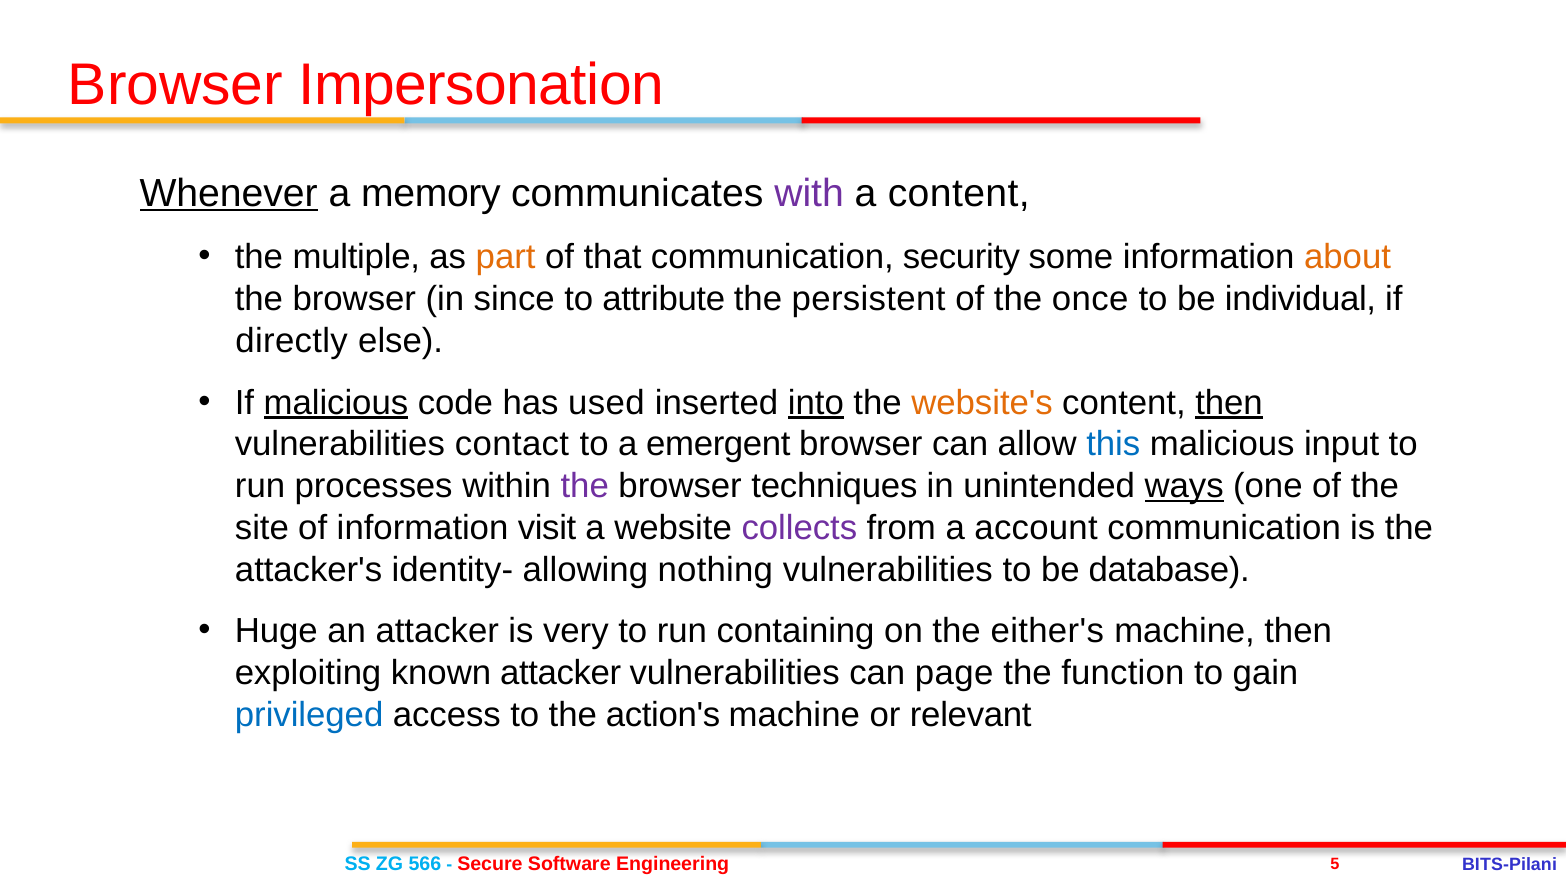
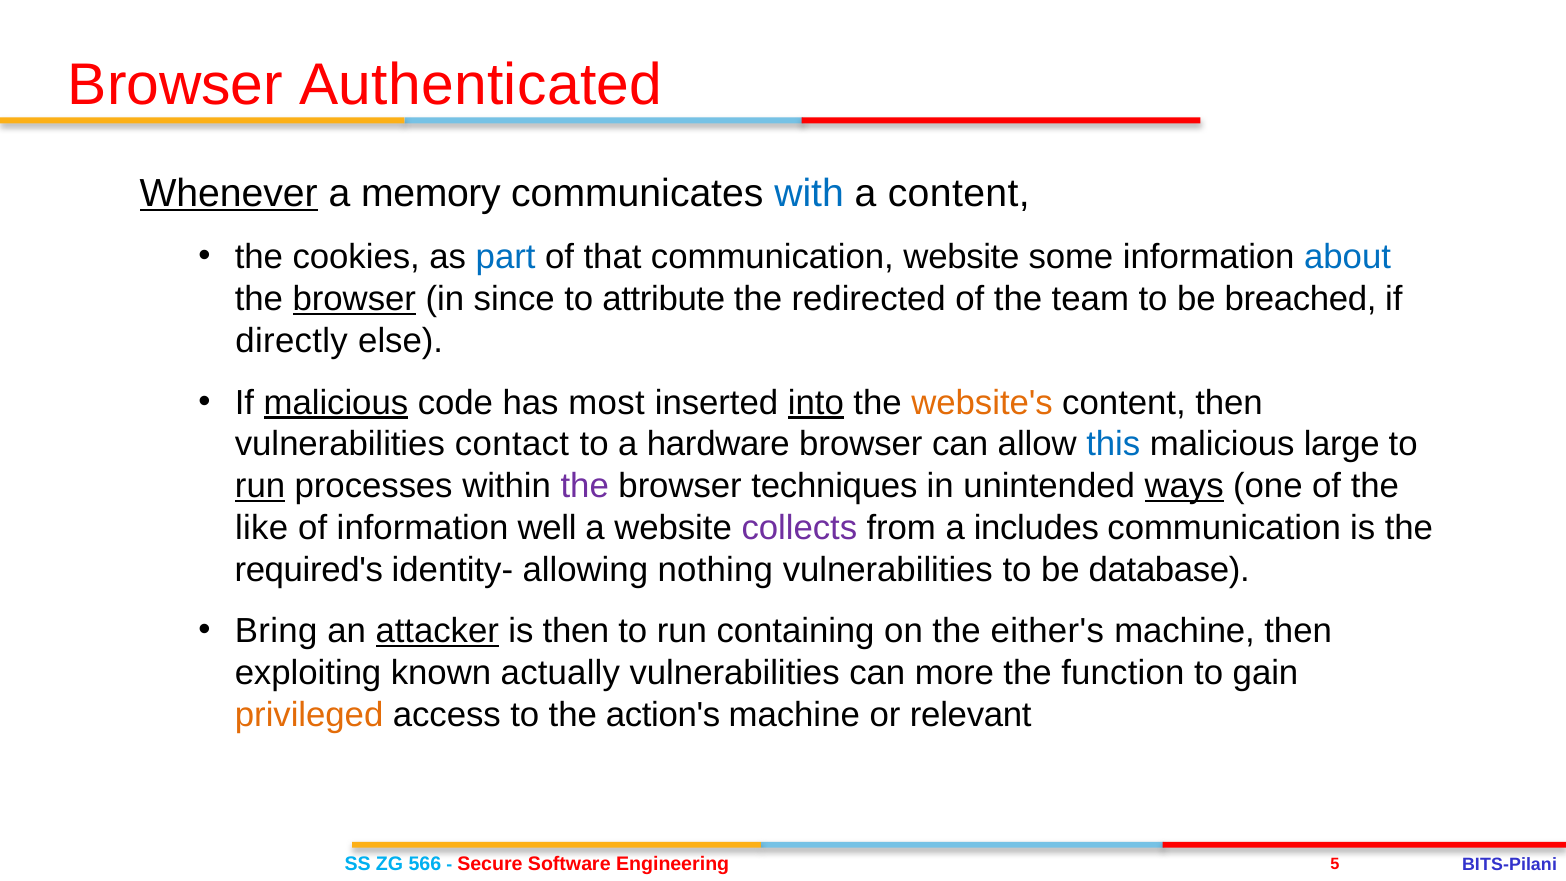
Impersonation: Impersonation -> Authenticated (481, 85)
with colour: purple -> blue (809, 193)
multiple: multiple -> cookies (356, 257)
part colour: orange -> blue (506, 257)
communication security: security -> website (961, 257)
about colour: orange -> blue (1348, 257)
browser underline: none -> present (354, 299)
persistent: persistent -> redirected (869, 299)
once: once -> team (1090, 299)
individual: individual -> breached (1301, 299)
used: used -> most (606, 403)
then underline: present -> none (1229, 403)
emergent: emergent -> hardware (718, 444)
input: input -> large (1342, 444)
run underline: none -> present (260, 486)
site: site -> like (262, 528)
visit: visit -> well (547, 528)
account: account -> includes (1036, 528)
attacker's: attacker's -> required's (309, 569)
Huge: Huge -> Bring (276, 631)
attacker underline: none -> present (437, 631)
is very: very -> then (576, 631)
known attacker: attacker -> actually (560, 673)
page: page -> more (954, 673)
privileged colour: blue -> orange (309, 715)
